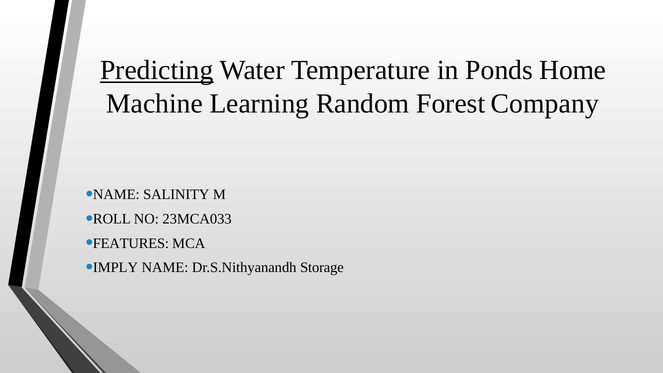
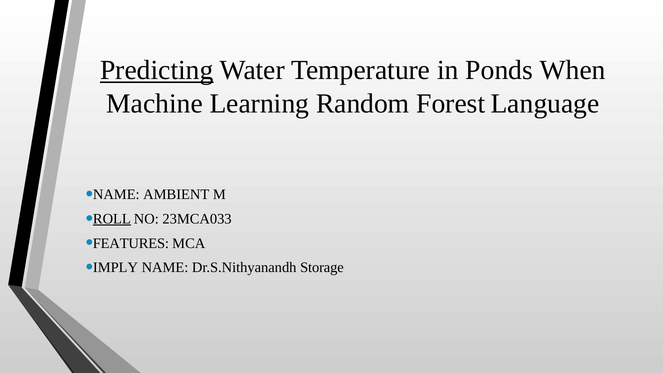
Home: Home -> When (573, 70)
Company: Company -> Language (545, 103)
SALINITY: SALINITY -> AMBIENT (176, 194)
ROLL underline: none -> present (112, 219)
